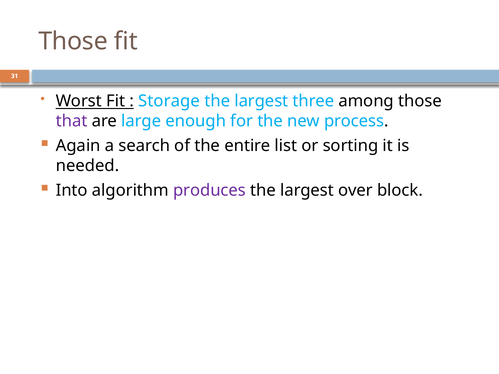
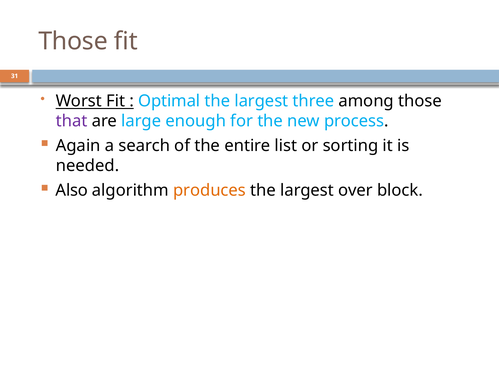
Storage: Storage -> Optimal (169, 101)
Into: Into -> Also (72, 191)
produces colour: purple -> orange (210, 191)
